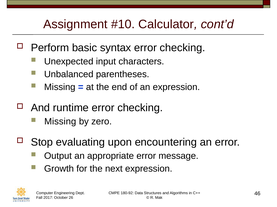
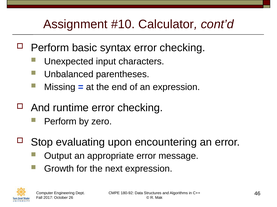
Missing: Missing -> Perform (60, 122)
